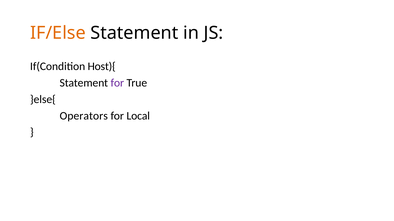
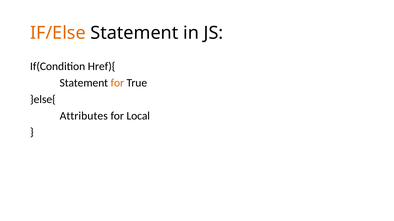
Host){: Host){ -> Href){ (102, 67)
for colour: purple -> orange (117, 83)
Operators: Operators -> Attributes (84, 116)
